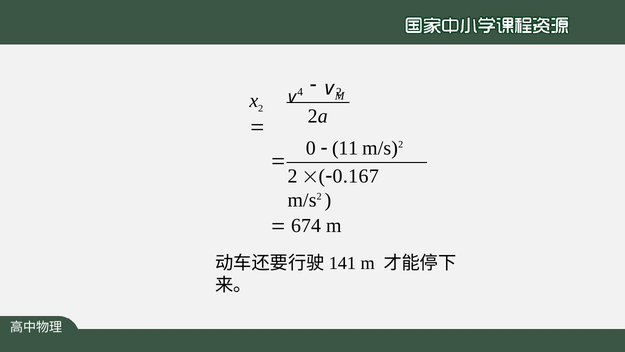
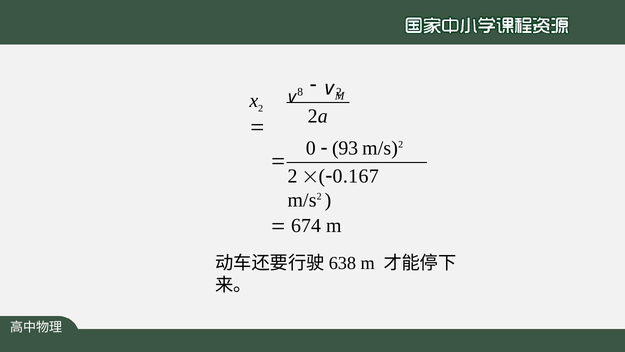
4: 4 -> 8 (300, 92)
11: 11 -> 93 (345, 148)
141: 141 -> 638 (342, 263)
